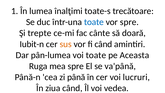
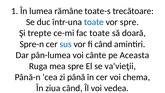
înalţimi: înalţimi -> rămâne (69, 11)
fac cânte: cânte -> toate (100, 33)
Iubit-n: Iubit-n -> Spre-n (32, 44)
sus colour: orange -> blue (66, 44)
voi toate: toate -> cânte (96, 55)
va'până: va'până -> va'vieţii (120, 66)
lucruri: lucruri -> chema (136, 77)
